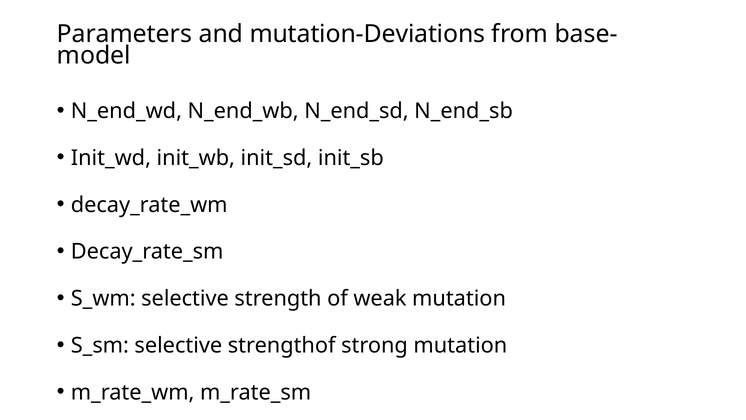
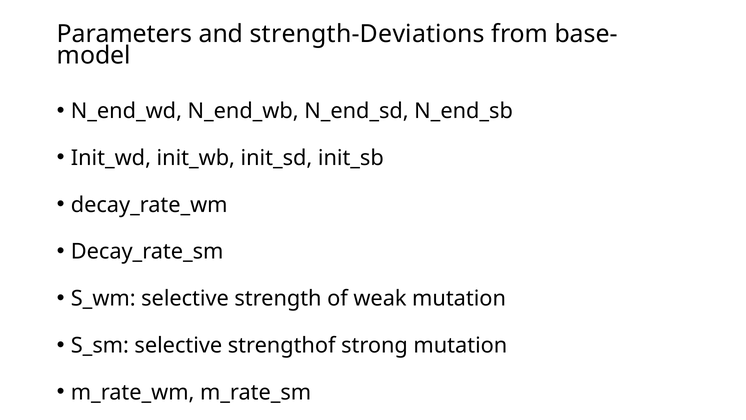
mutation-Deviations: mutation-Deviations -> strength-Deviations (367, 34)
